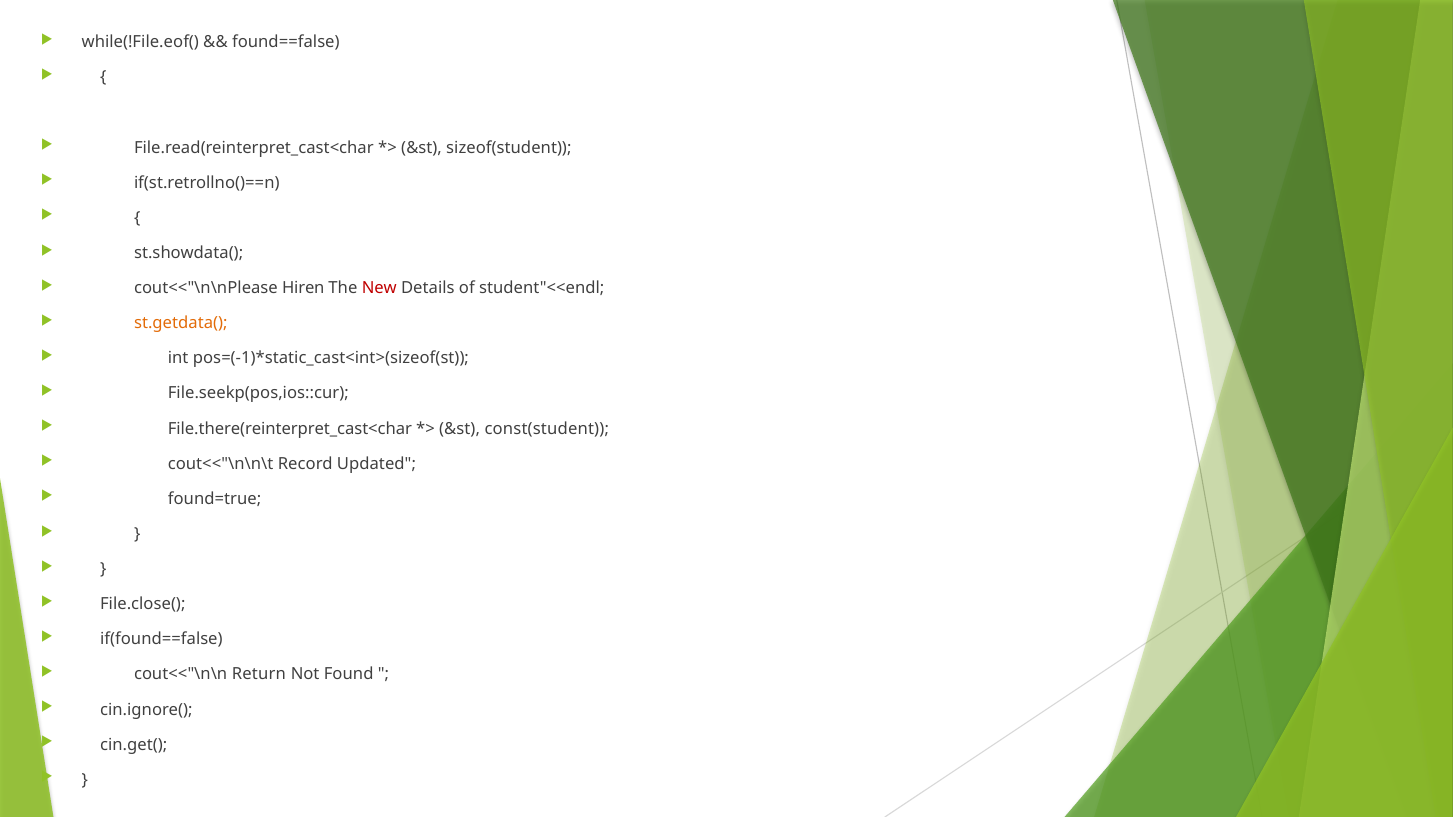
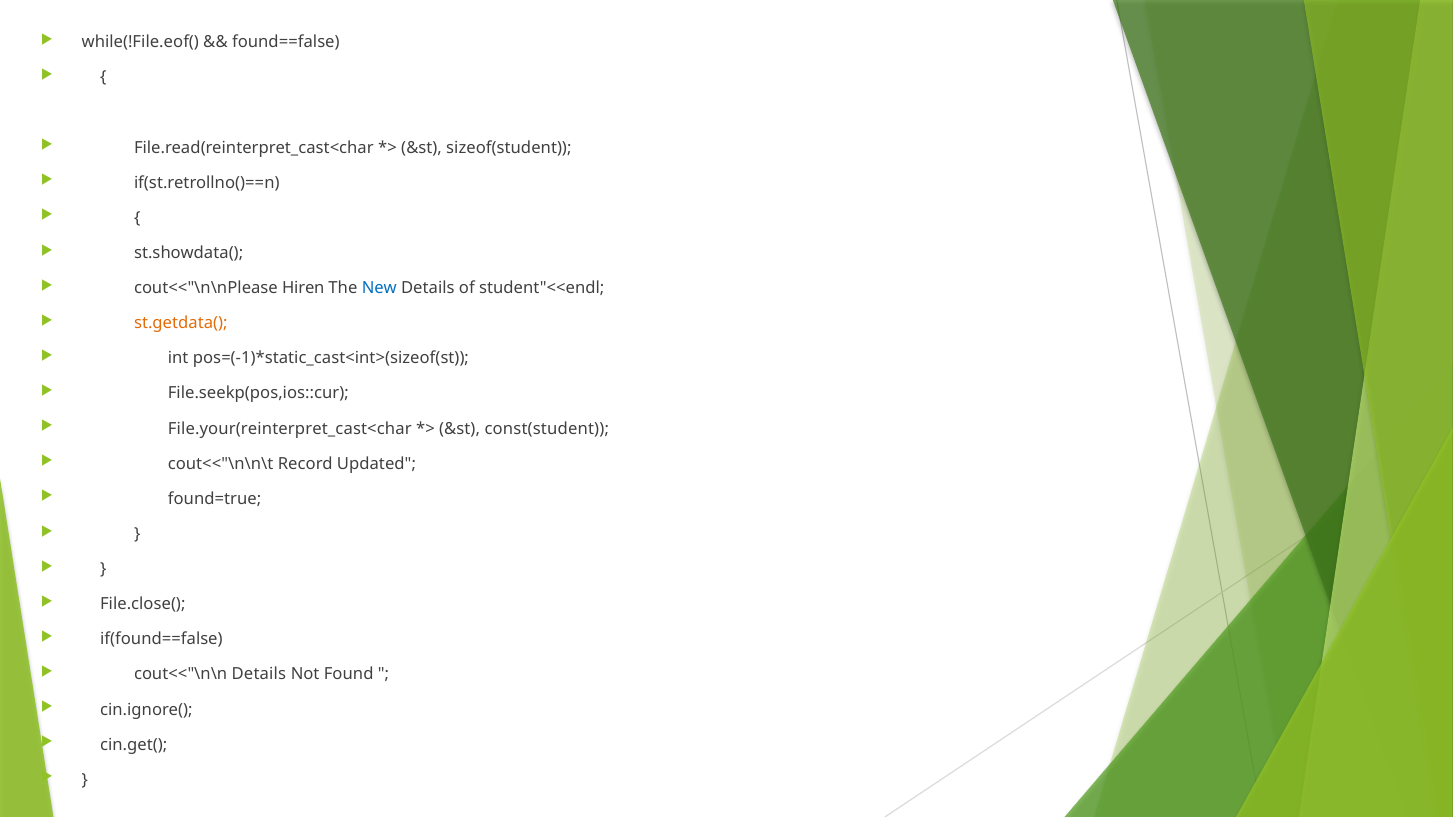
New colour: red -> blue (379, 288)
File.there(reinterpret_cast<char: File.there(reinterpret_cast<char -> File.your(reinterpret_cast<char (290, 429)
cout<<"\n\n Return: Return -> Details (259, 675)
